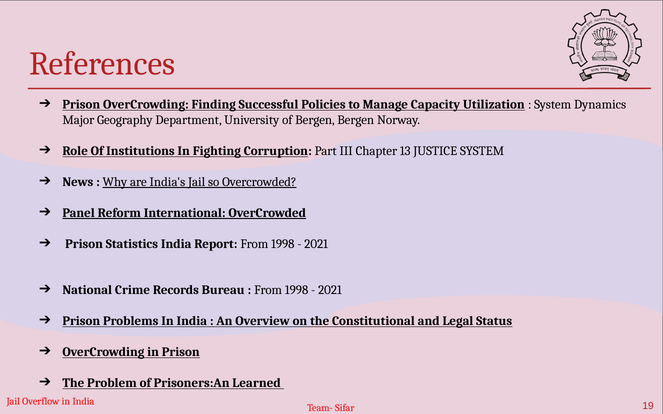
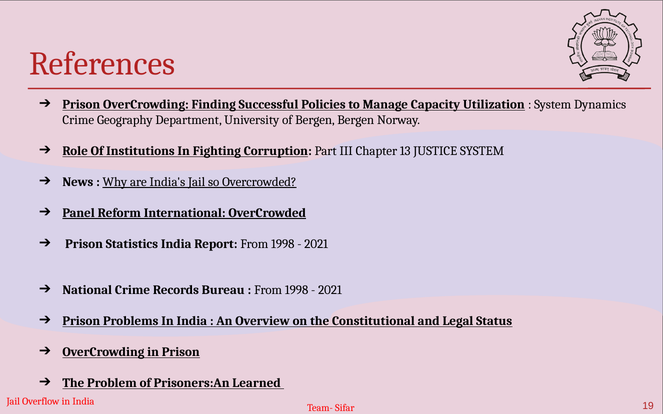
Major: Major -> Crime (78, 120)
